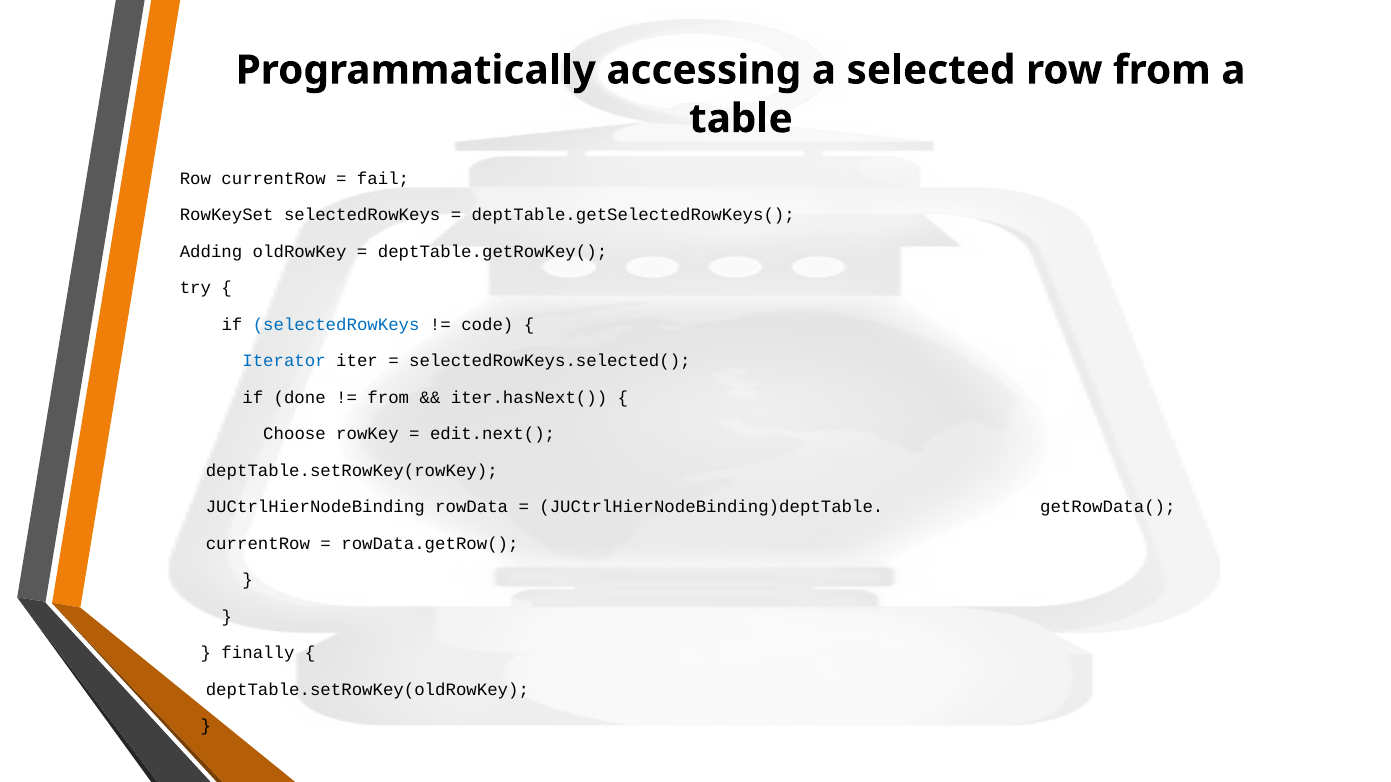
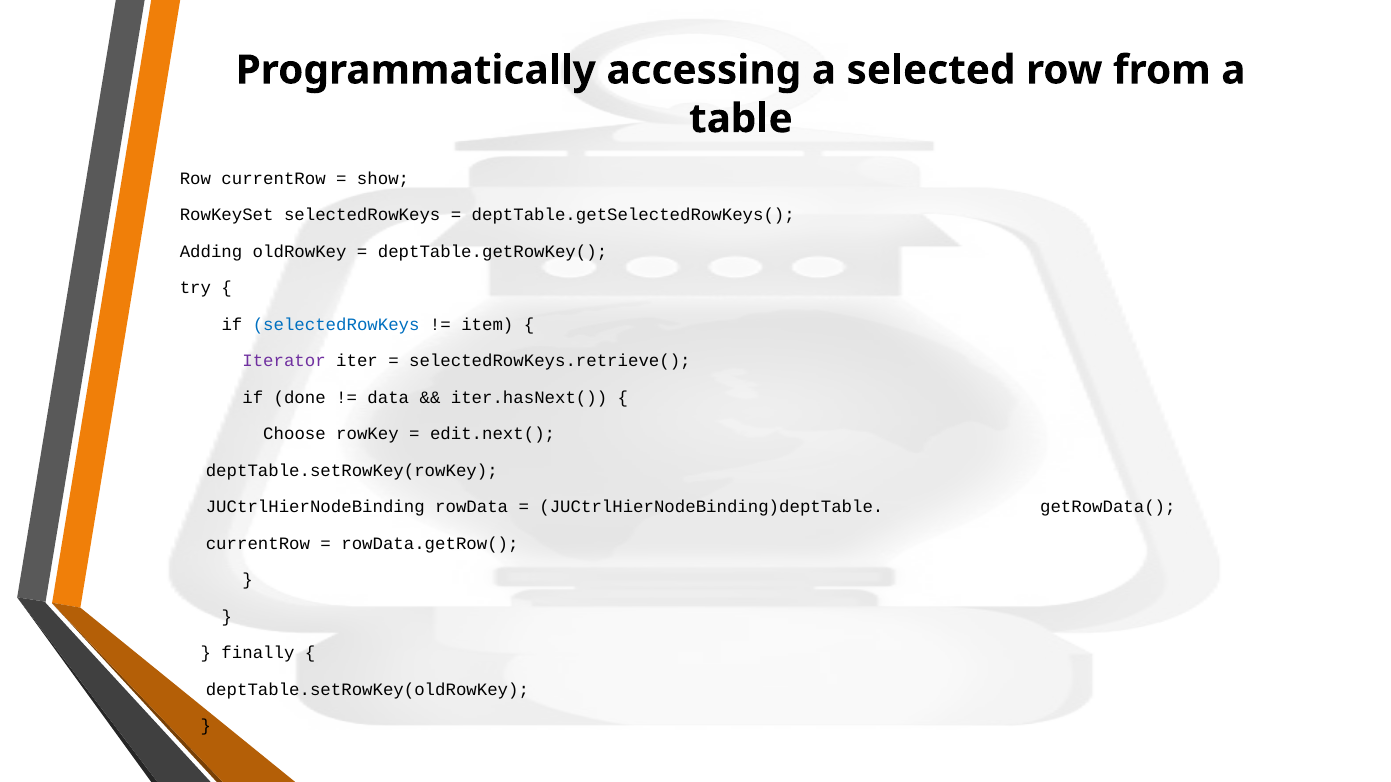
fail: fail -> show (383, 179)
code: code -> item (487, 325)
Iterator colour: blue -> purple (284, 361)
selectedRowKeys.selected(: selectedRowKeys.selected( -> selectedRowKeys.retrieve( (550, 361)
from: from -> data (388, 398)
